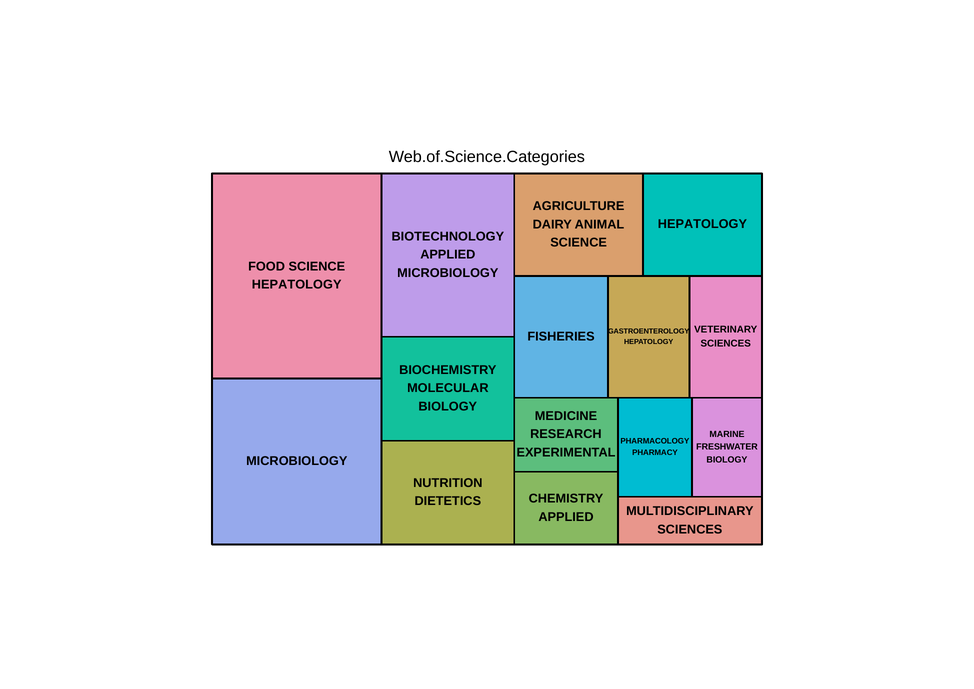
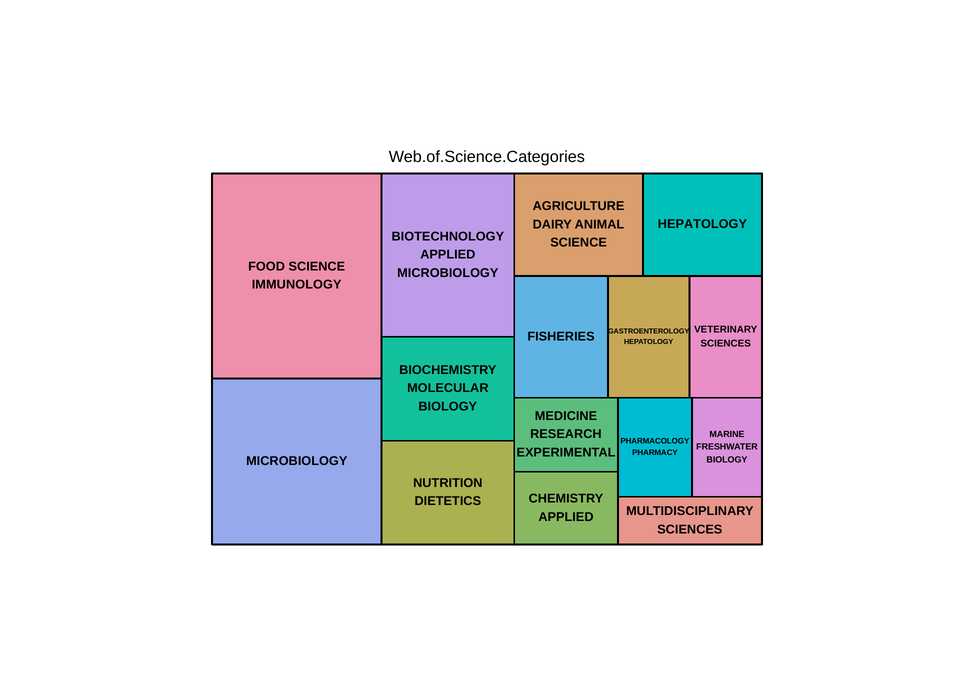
HEPATOLOGY: HEPATOLOGY -> IMMUNOLOGY (297, 285)
